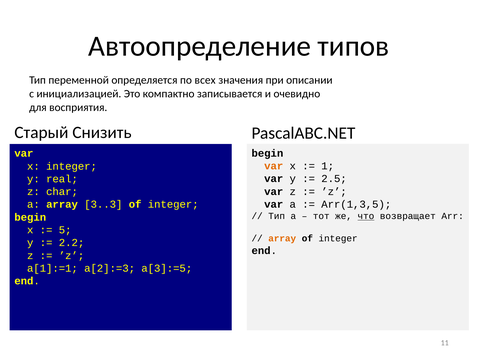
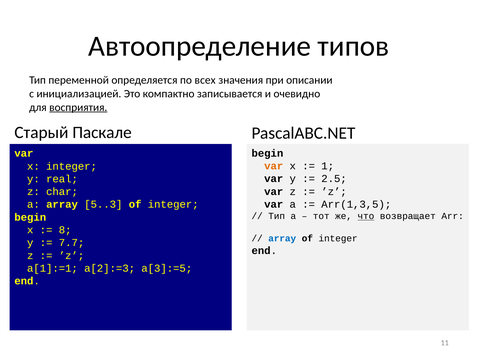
восприятия underline: none -> present (78, 107)
Снизить: Снизить -> Паскале (102, 132)
3..3: 3..3 -> 5..3 (103, 204)
5: 5 -> 8 (65, 230)
array colour: orange -> blue (282, 238)
2.2: 2.2 -> 7.7 (72, 242)
